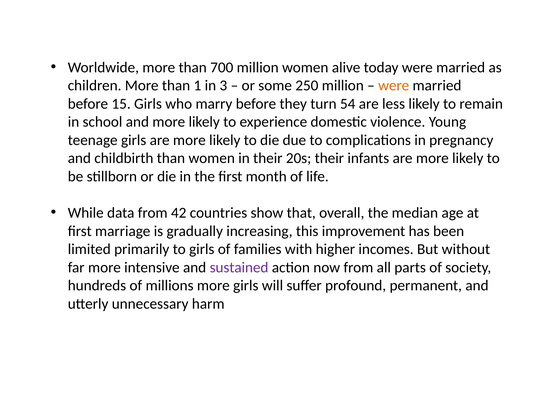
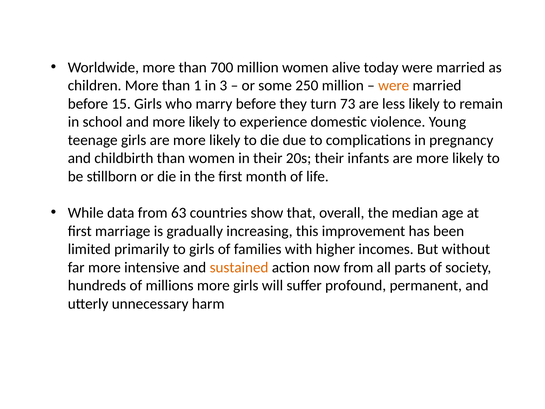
54: 54 -> 73 (348, 104)
42: 42 -> 63 (179, 213)
sustained colour: purple -> orange (239, 267)
